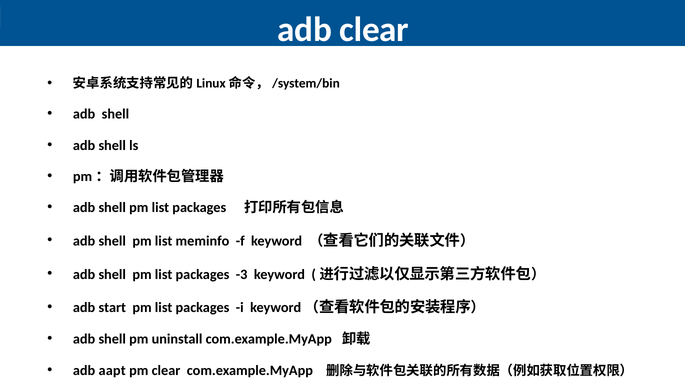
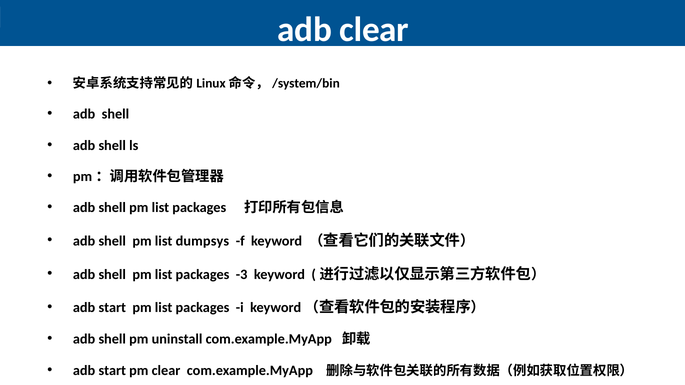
meminfo: meminfo -> dumpsys (202, 241)
aapt: aapt -> start (112, 371)
